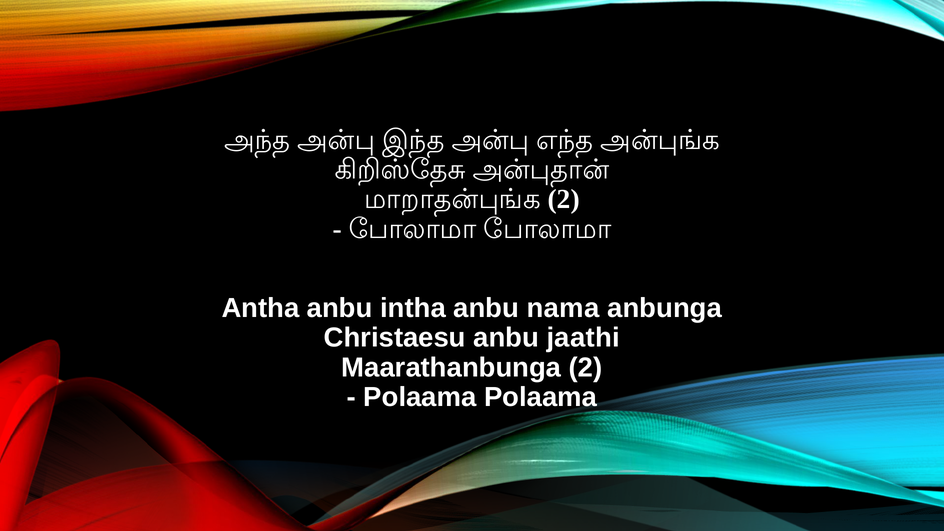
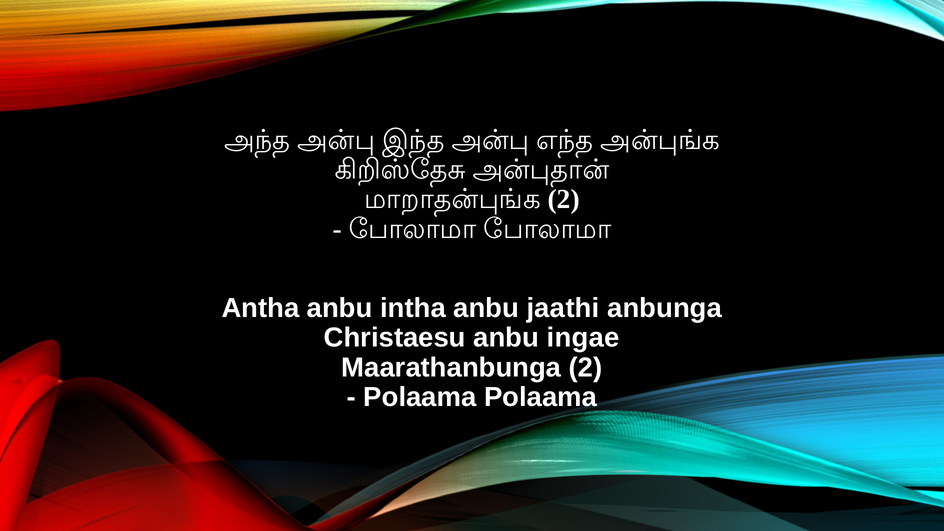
nama: nama -> jaathi (563, 308)
jaathi: jaathi -> ingae (583, 338)
